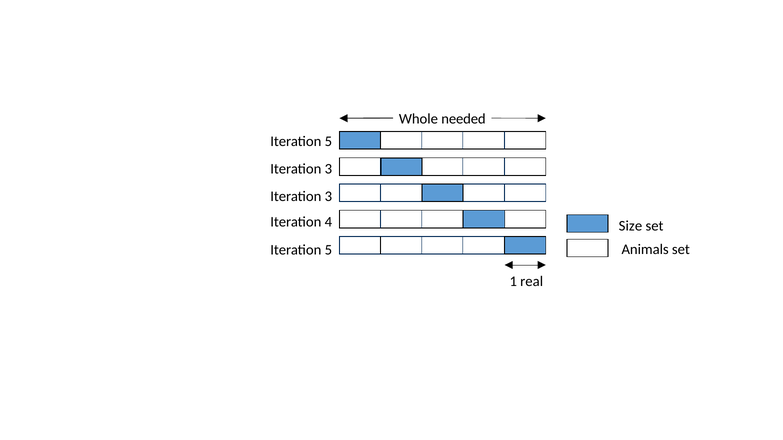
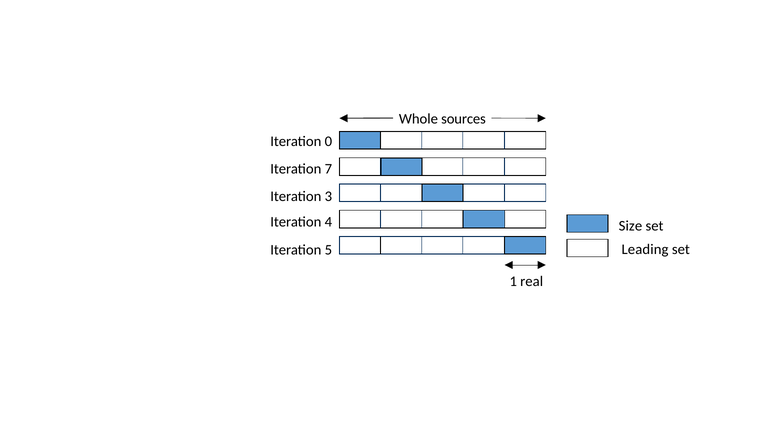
needed: needed -> sources (464, 119)
5: 5 -> 0 (328, 141)
3: 3 -> 7 (328, 169)
Animals: Animals -> Leading (645, 250)
